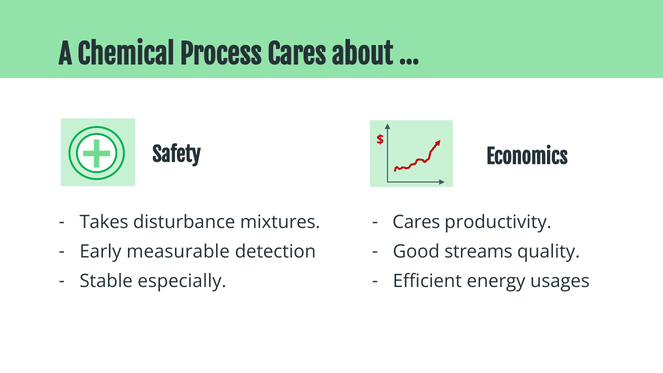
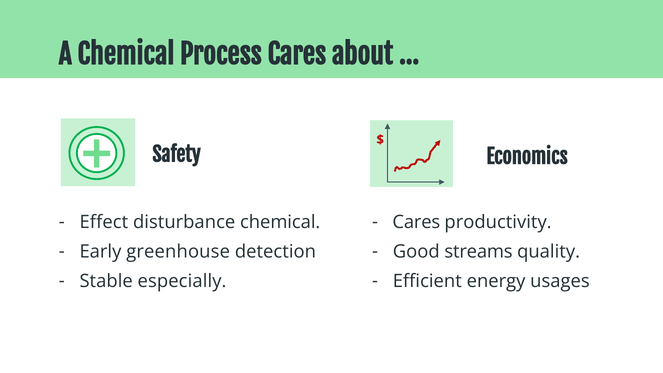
Takes: Takes -> Effect (104, 222)
disturbance mixtures: mixtures -> chemical (280, 222)
measurable: measurable -> greenhouse (178, 251)
